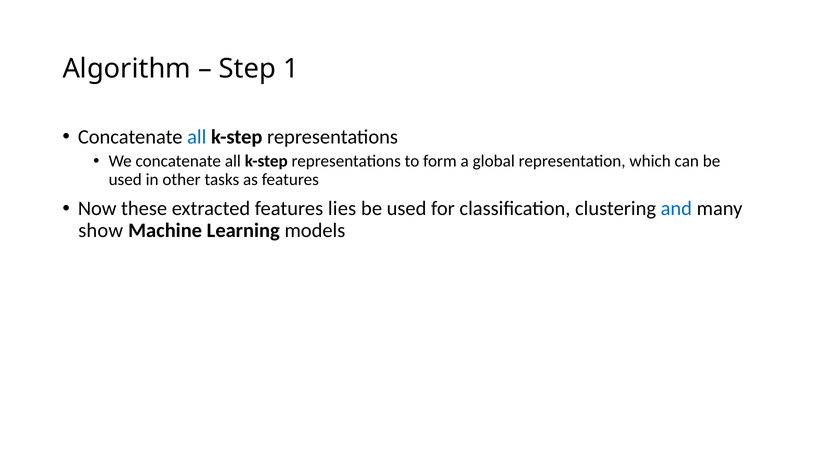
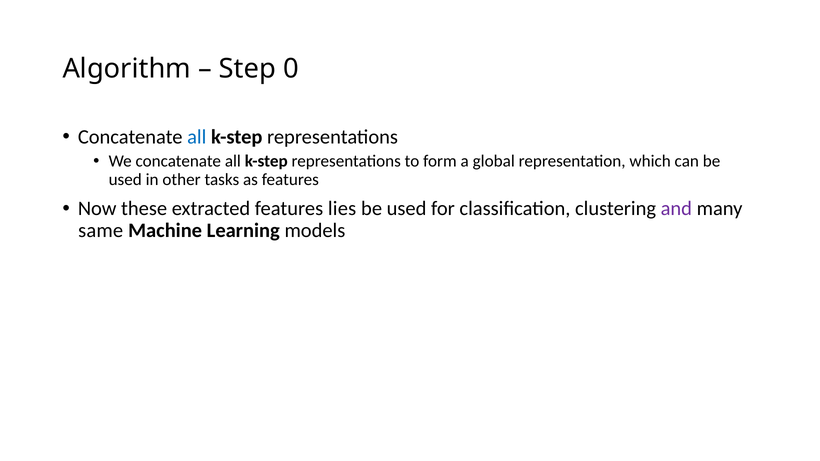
1: 1 -> 0 (291, 69)
and colour: blue -> purple (676, 209)
show: show -> same (101, 231)
